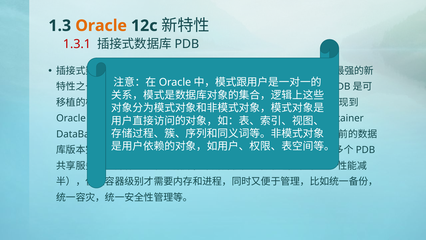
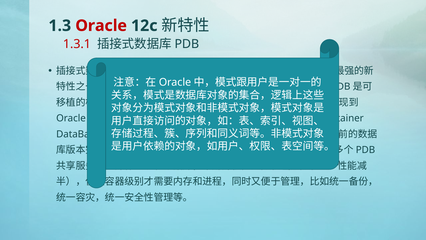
Oracle colour: orange -> red (101, 26)
